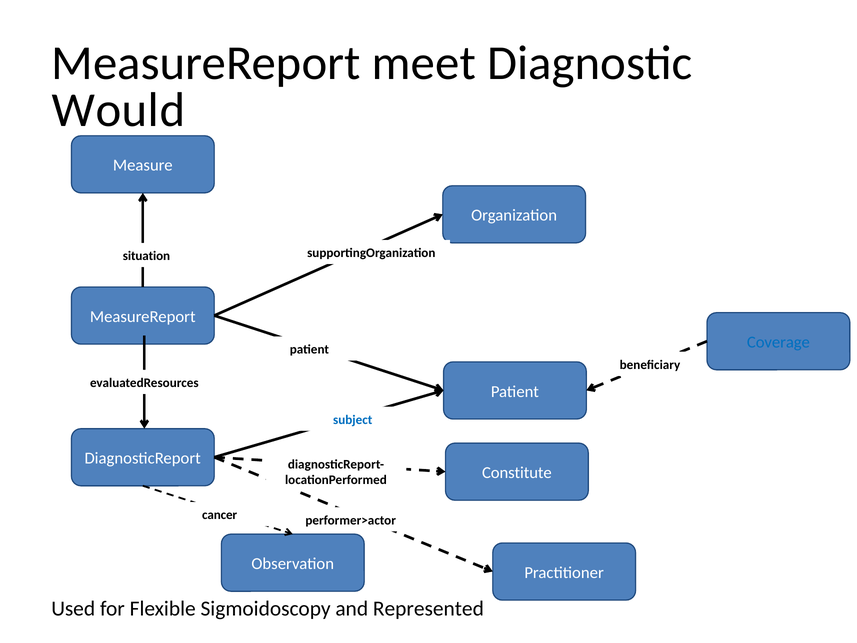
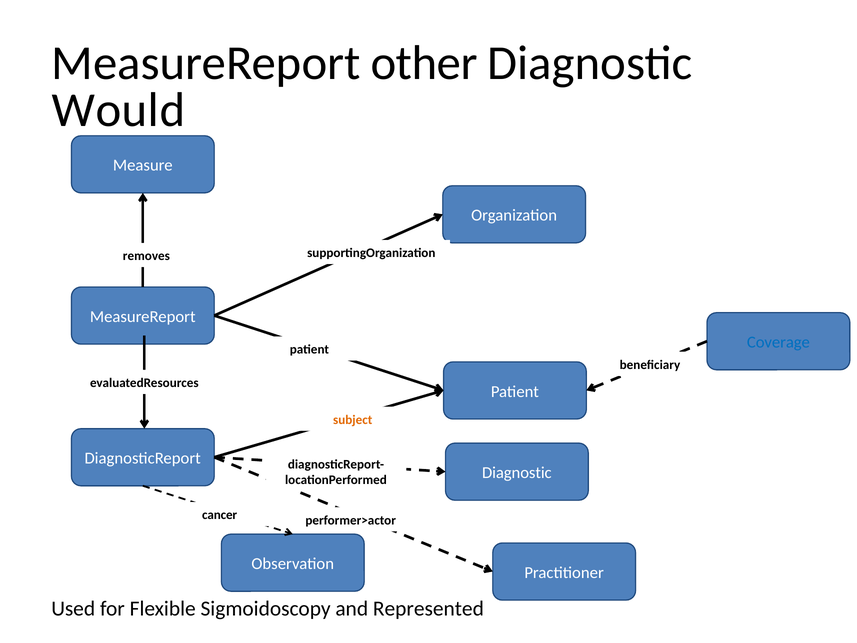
meet: meet -> other (424, 63)
situation: situation -> removes (146, 256)
subject colour: blue -> orange (353, 420)
Constitute: Constitute -> Diagnostic (517, 473)
